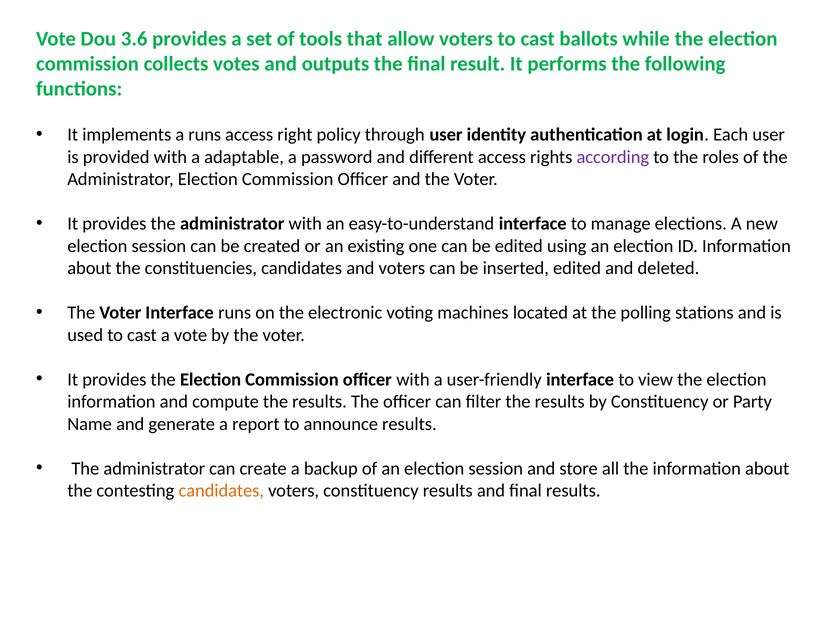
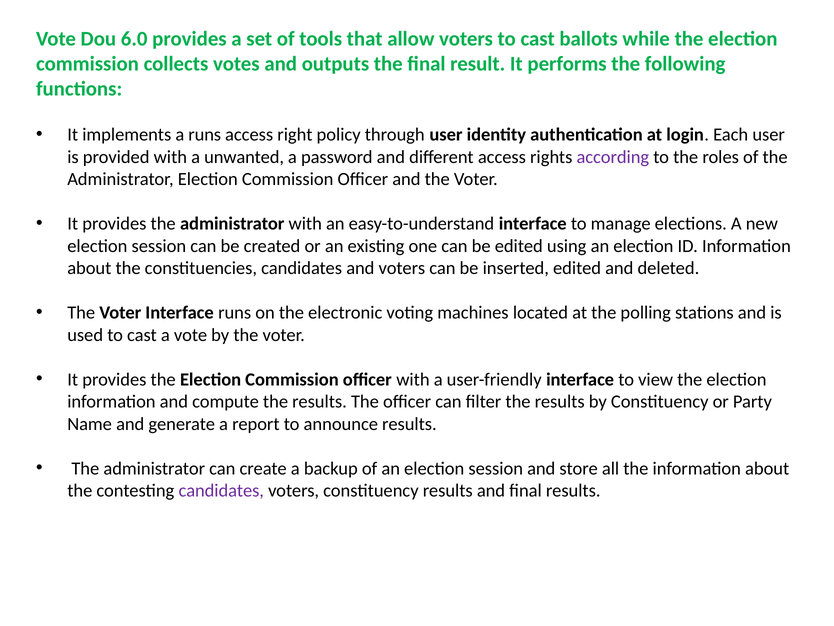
3.6: 3.6 -> 6.0 (134, 39)
adaptable: adaptable -> unwanted (244, 157)
candidates colour: orange -> purple (221, 490)
